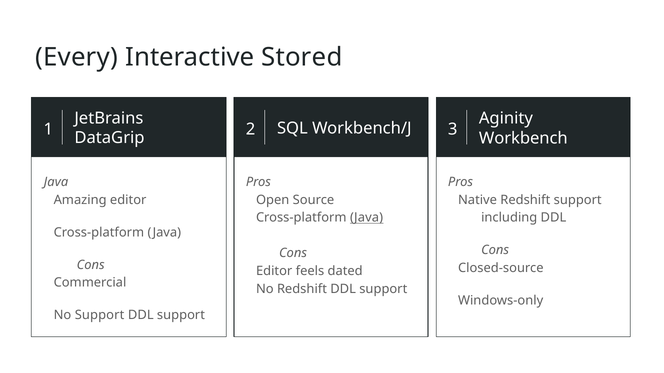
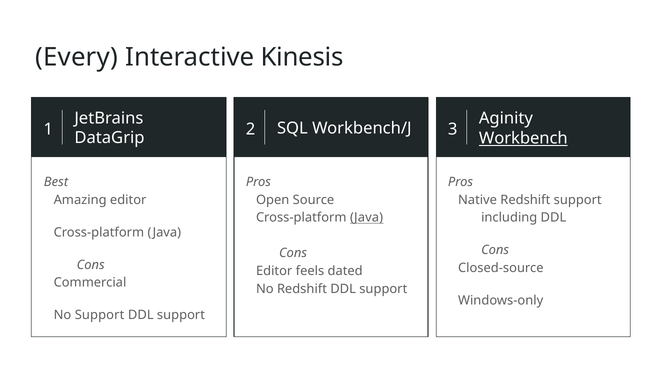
Stored: Stored -> Kinesis (302, 57)
Workbench underline: none -> present (523, 138)
Java: Java -> Best (56, 182)
